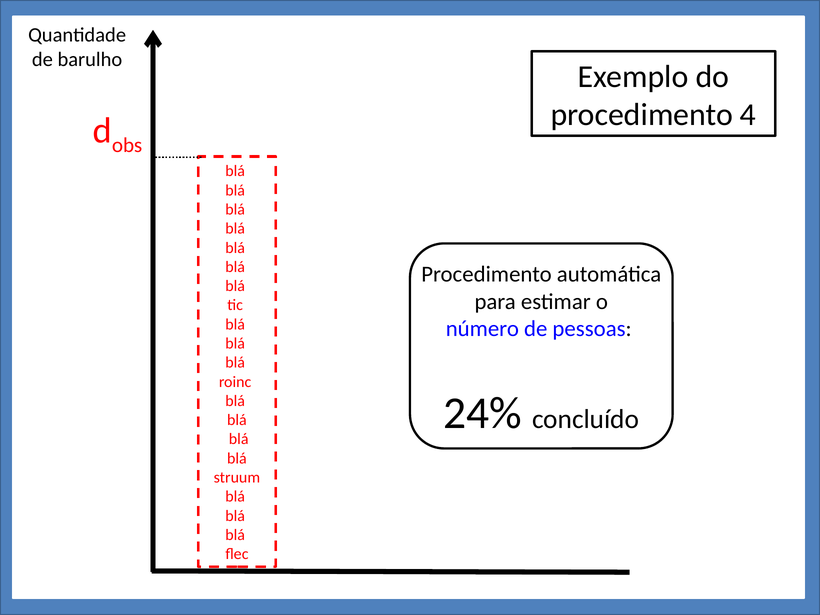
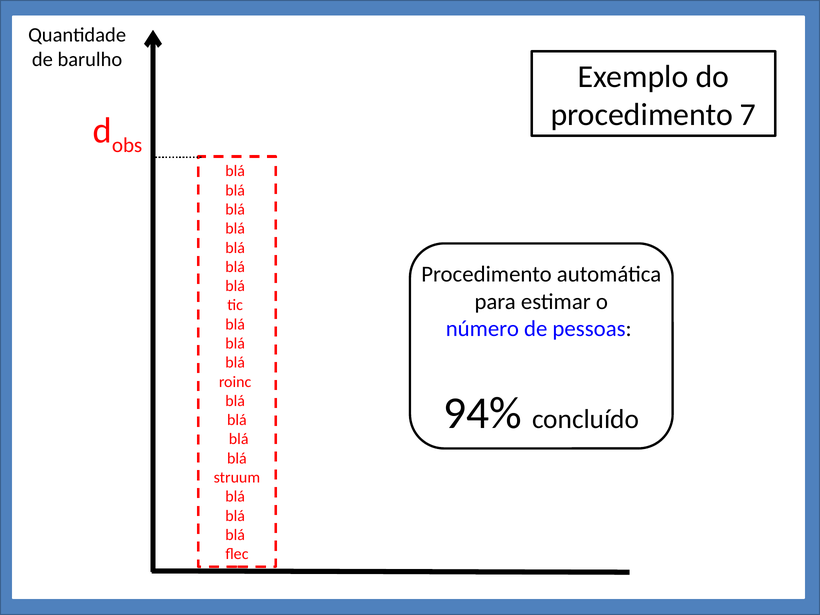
4: 4 -> 7 (748, 115)
24%: 24% -> 94% (483, 413)
